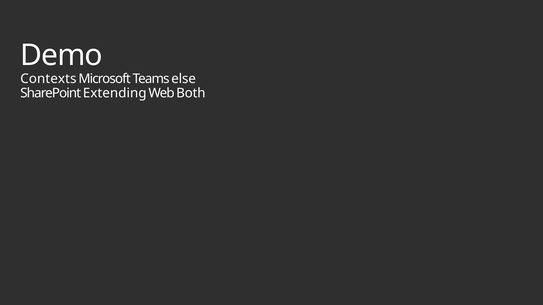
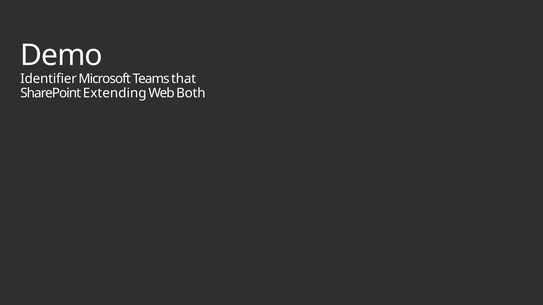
Contexts: Contexts -> Identifier (49, 79)
else: else -> that (184, 79)
